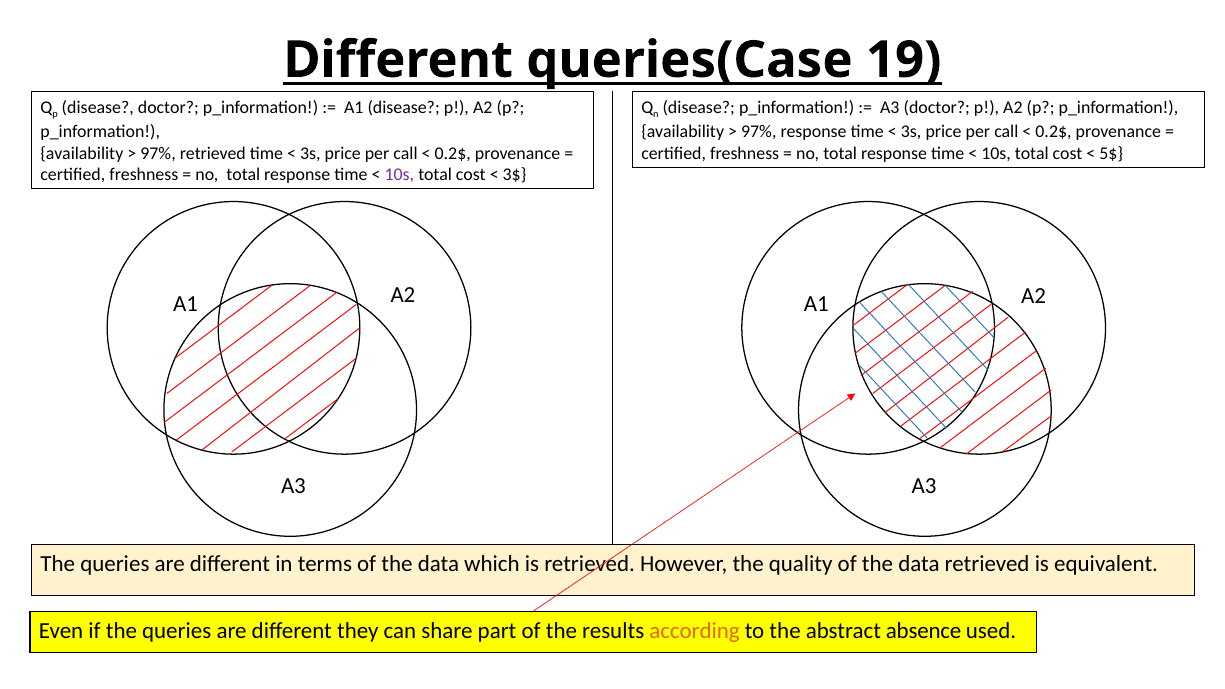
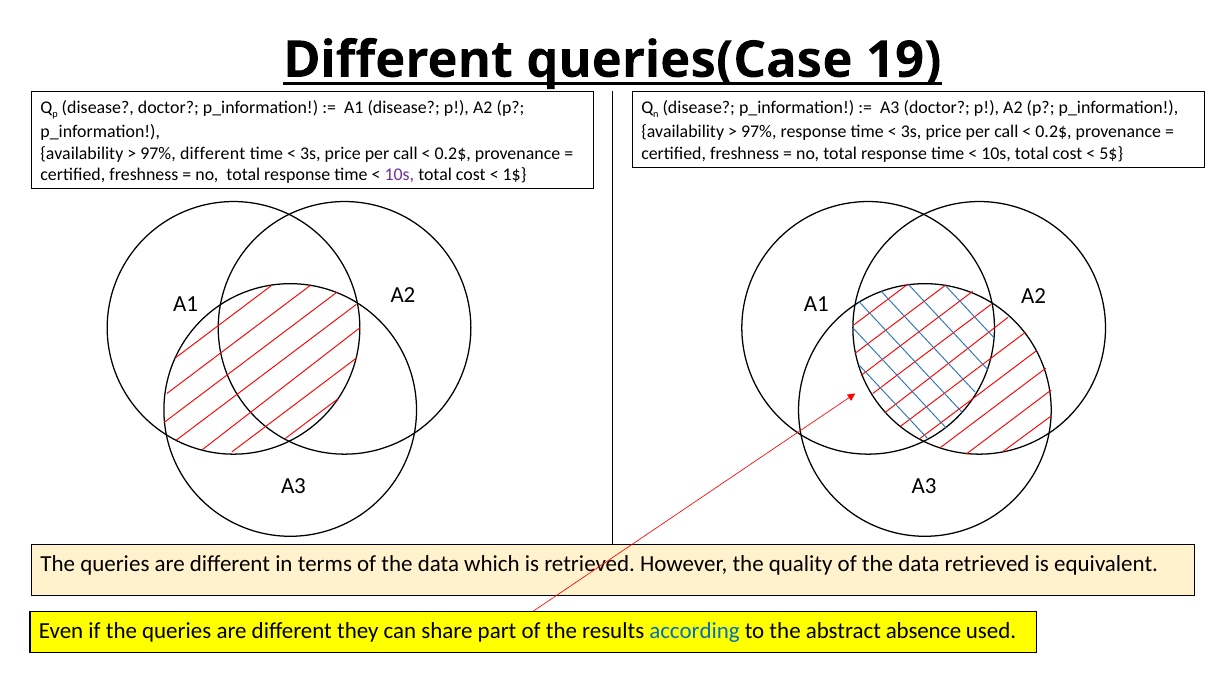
97% retrieved: retrieved -> different (213, 153)
3$: 3$ -> 1$ (515, 175)
according colour: orange -> blue (694, 631)
